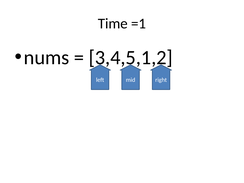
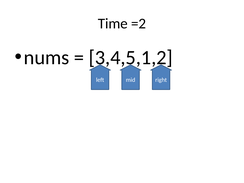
=1: =1 -> =2 (139, 24)
